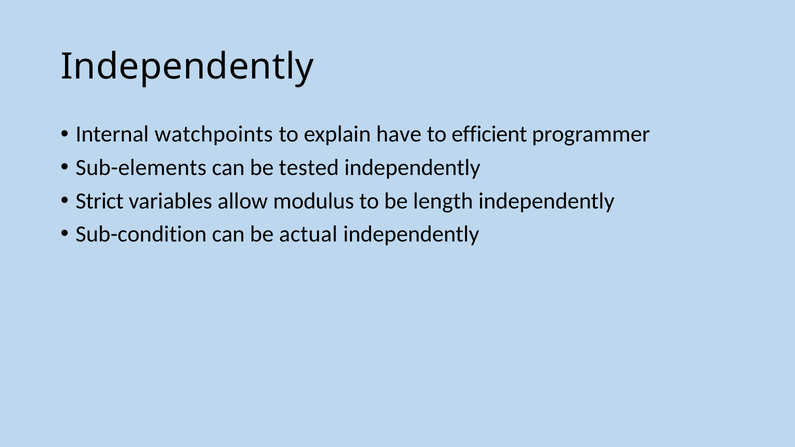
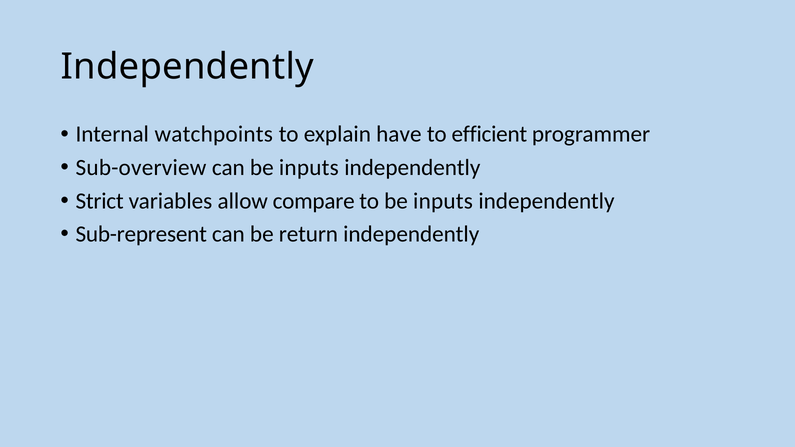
Sub-elements: Sub-elements -> Sub-overview (141, 168)
can be tested: tested -> inputs (309, 168)
modulus: modulus -> compare (314, 201)
to be length: length -> inputs (443, 201)
Sub-condition: Sub-condition -> Sub-represent (141, 234)
actual: actual -> return (308, 234)
